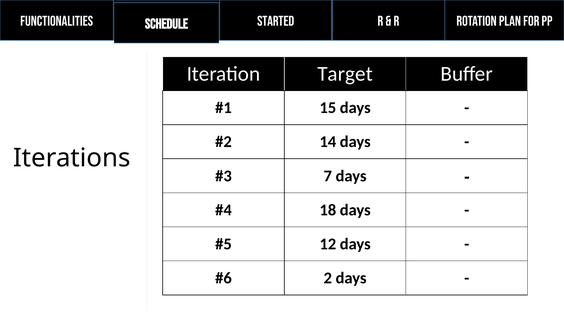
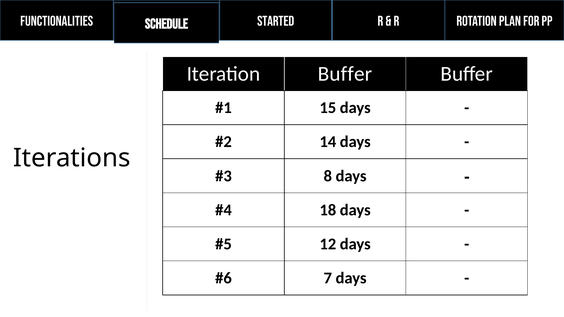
Iteration Target: Target -> Buffer (345, 74)
7: 7 -> 8 (328, 176)
2: 2 -> 7 (328, 278)
